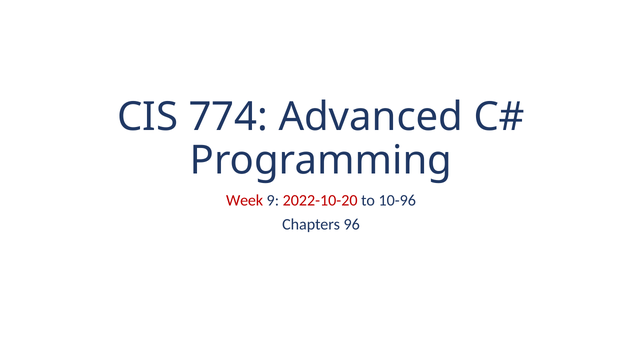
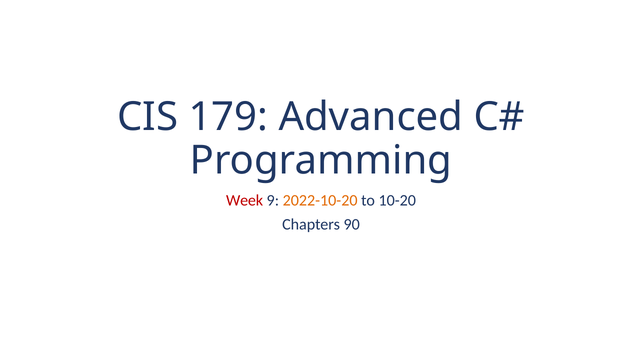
774: 774 -> 179 (228, 117)
2022-10-20 colour: red -> orange (320, 201)
10-96: 10-96 -> 10-20 (397, 201)
96: 96 -> 90 (352, 225)
